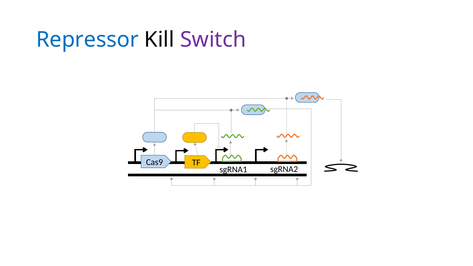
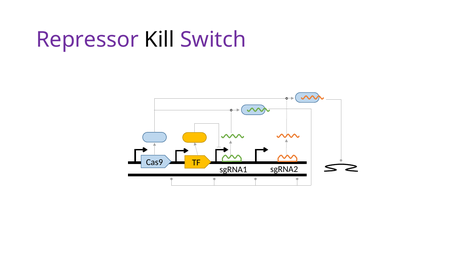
Repressor colour: blue -> purple (87, 40)
